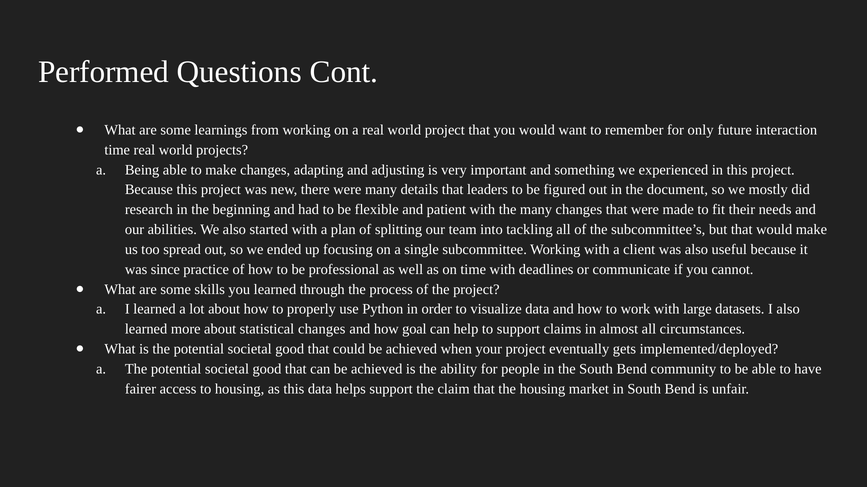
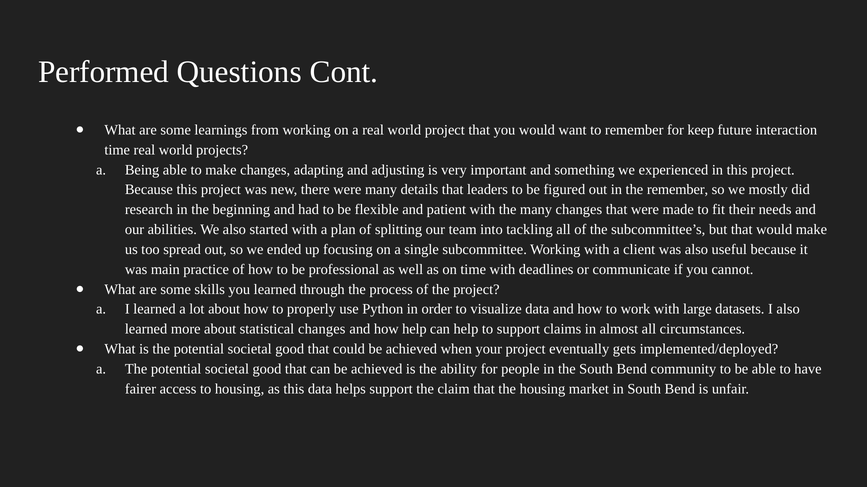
only: only -> keep (701, 130)
the document: document -> remember (678, 190)
since: since -> main (165, 270)
how goal: goal -> help (414, 330)
